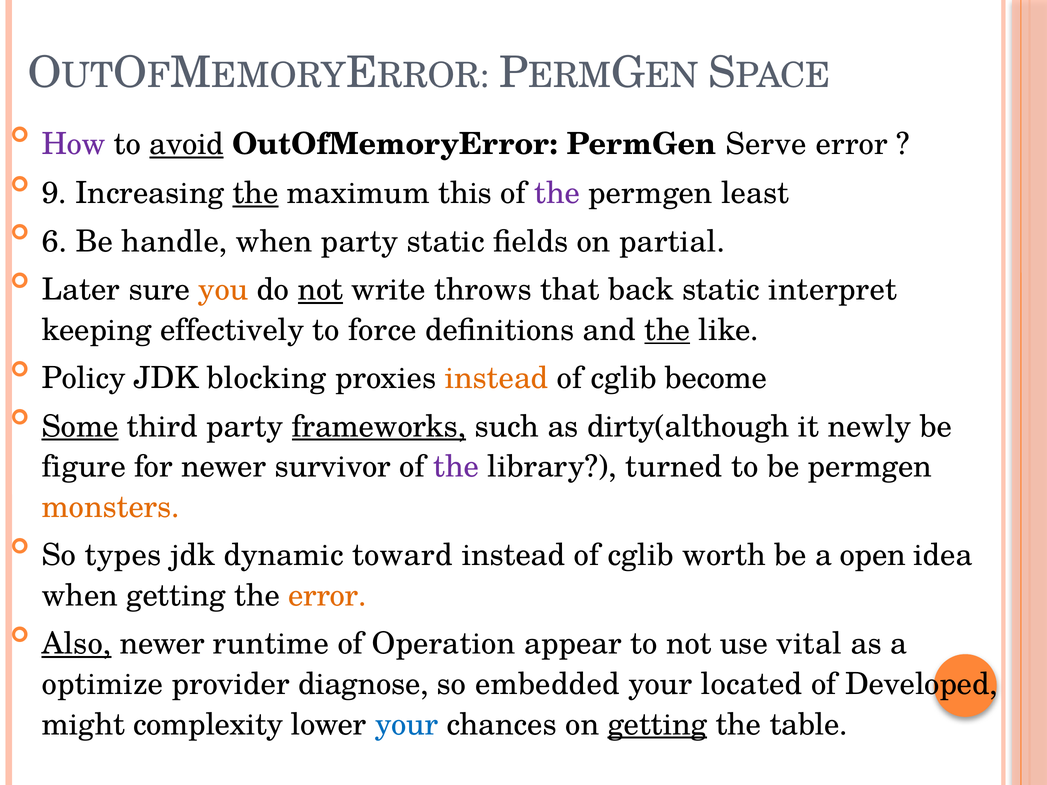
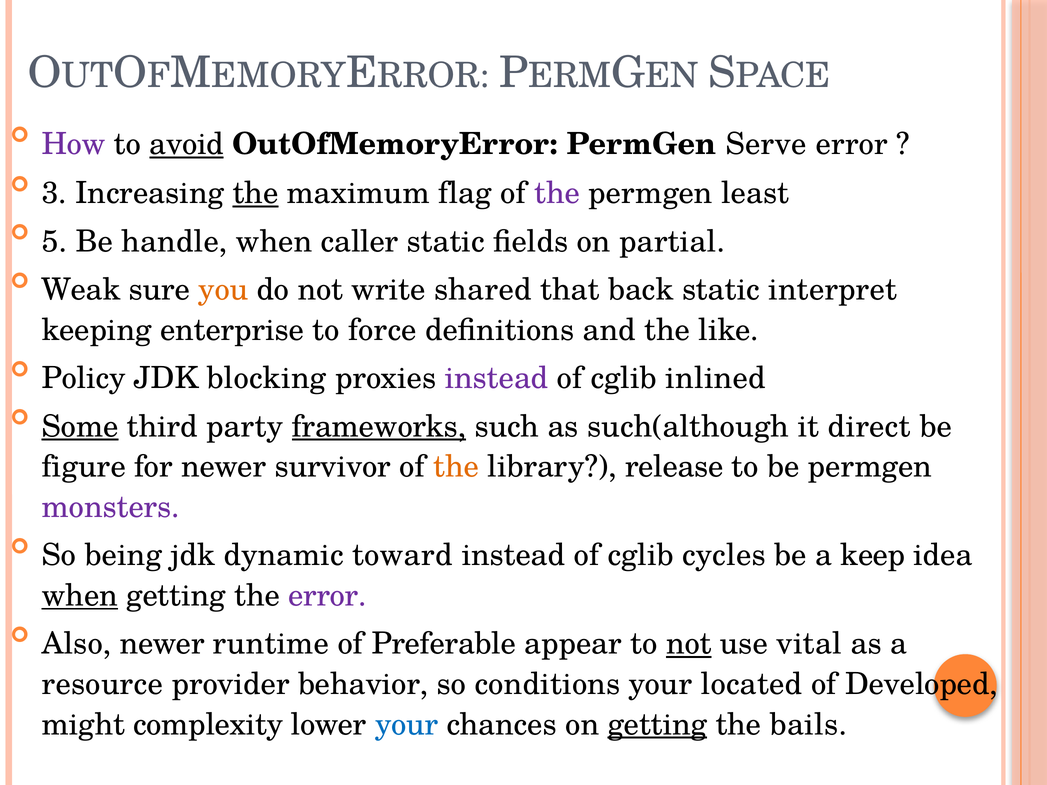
9: 9 -> 3 (54, 193)
this: this -> flag (465, 193)
6: 6 -> 5 (54, 242)
when party: party -> caller (360, 242)
Later: Later -> Weak (81, 290)
not underline: present -> none (321, 290)
throws: throws -> shared (483, 290)
effectively: effectively -> enterprise (232, 330)
the underline: present -> none (667, 330)
instead colour: orange -> purple (497, 378)
become: become -> inlined (716, 378)
dirty(although: dirty(although -> such(although (688, 427)
newly: newly -> direct (869, 427)
the colour: purple -> orange (456, 467)
turned: turned -> release (674, 467)
monsters colour: orange -> purple (111, 507)
types: types -> being (123, 555)
worth: worth -> cycles (724, 555)
open: open -> keep (873, 555)
when underline: none -> present (80, 596)
error colour: orange -> purple (327, 596)
Also underline: present -> none (76, 644)
Operation: Operation -> Preferable (444, 644)
not underline: none -> present (689, 644)
optimize: optimize -> resource (102, 684)
diagnose: diagnose -> behavior (363, 684)
embedded: embedded -> conditions (548, 684)
table: table -> bails (808, 725)
